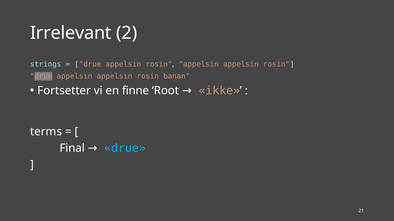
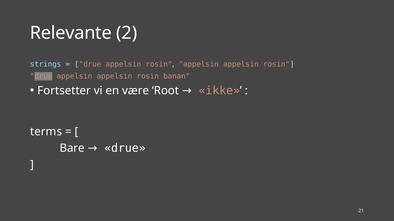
Irrelevant: Irrelevant -> Relevante (71, 33)
finne: finne -> være (136, 91)
Final: Final -> Bare (72, 149)
drue colour: light blue -> white (125, 149)
